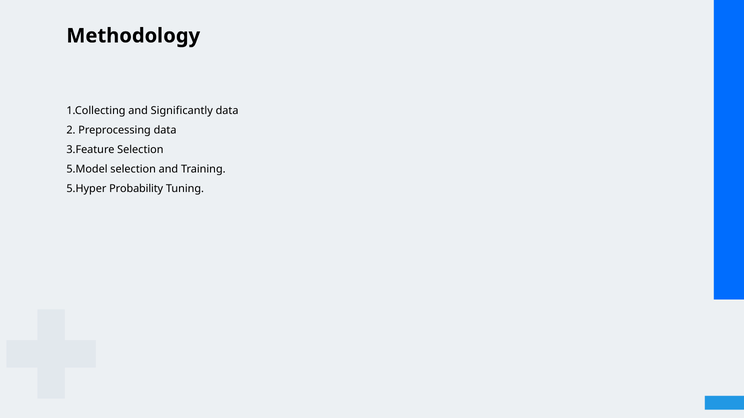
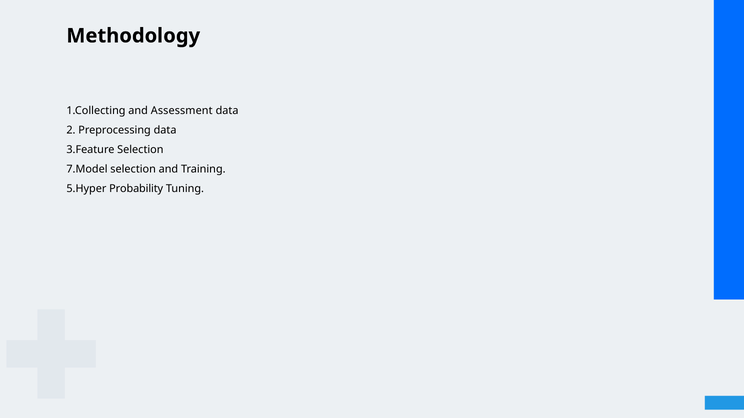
Significantly: Significantly -> Assessment (182, 111)
5.Model: 5.Model -> 7.Model (87, 169)
